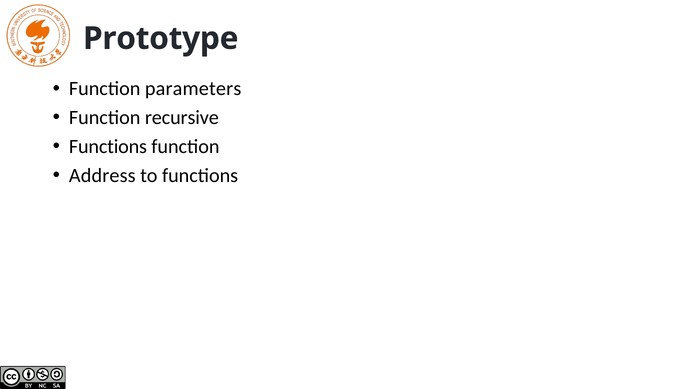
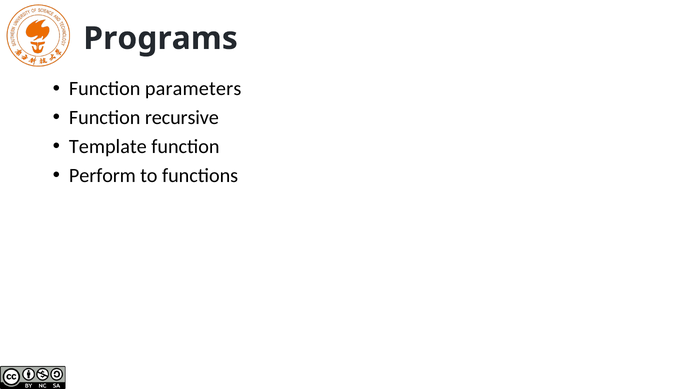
Prototype: Prototype -> Programs (161, 38)
Functions: Functions -> Template (108, 147)
Address: Address -> Perform (102, 176)
